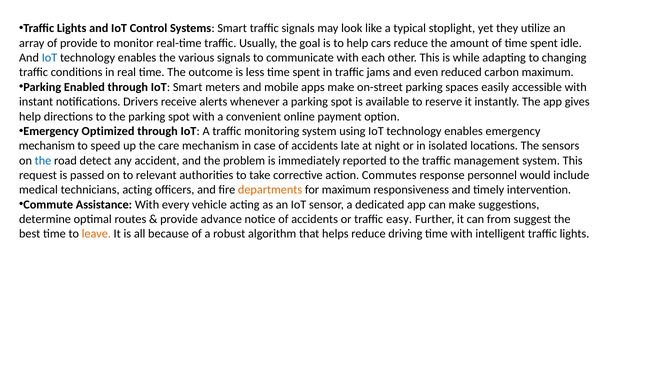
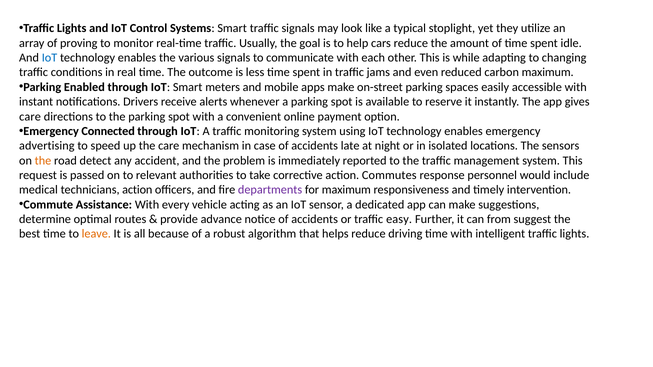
of provide: provide -> proving (79, 43)
help: help -> care (30, 117)
Optimized: Optimized -> Connected (108, 131)
mechanism: mechanism -> advertising (47, 146)
the colour: blue -> orange (43, 161)
technicians acting: acting -> action (137, 190)
departments colour: orange -> purple (270, 190)
